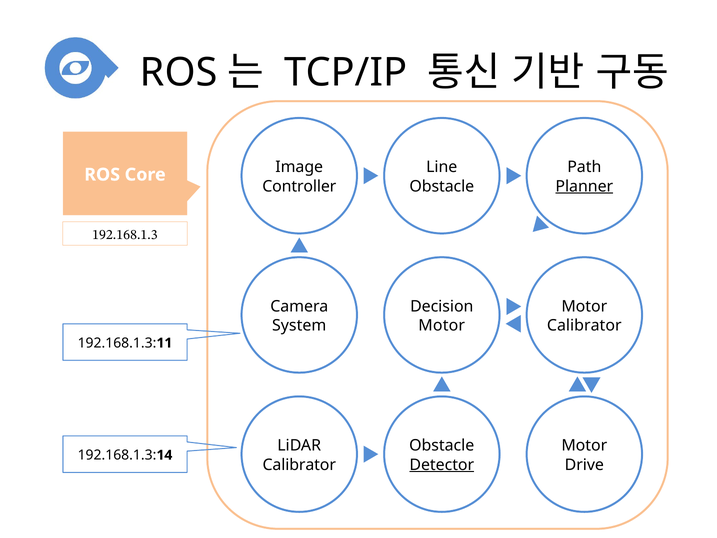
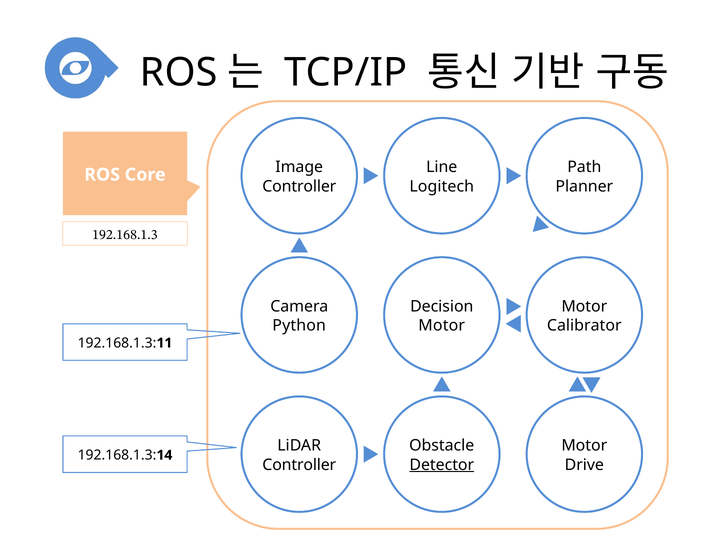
Obstacle: Obstacle -> Logitech (442, 186)
Planner underline: present -> none (584, 186)
System: System -> Python (299, 325)
Calibrator: Calibrator -> Controller (299, 465)
